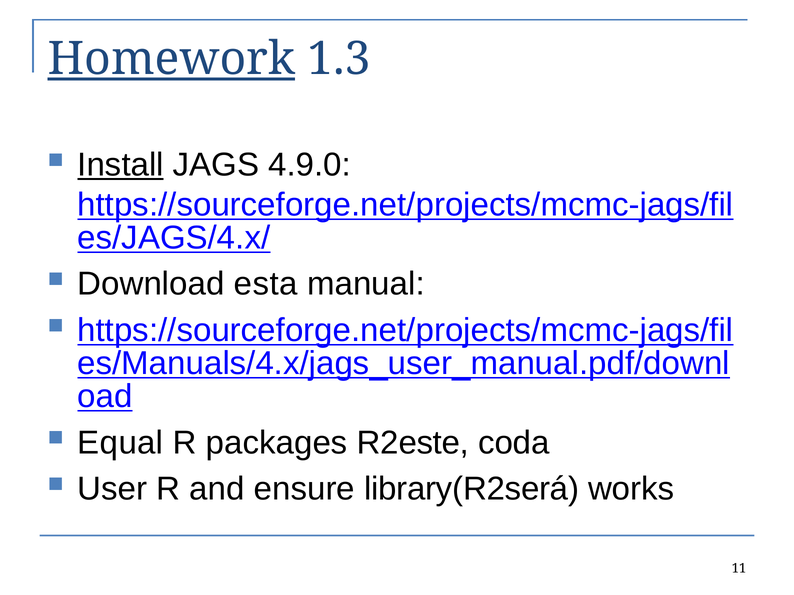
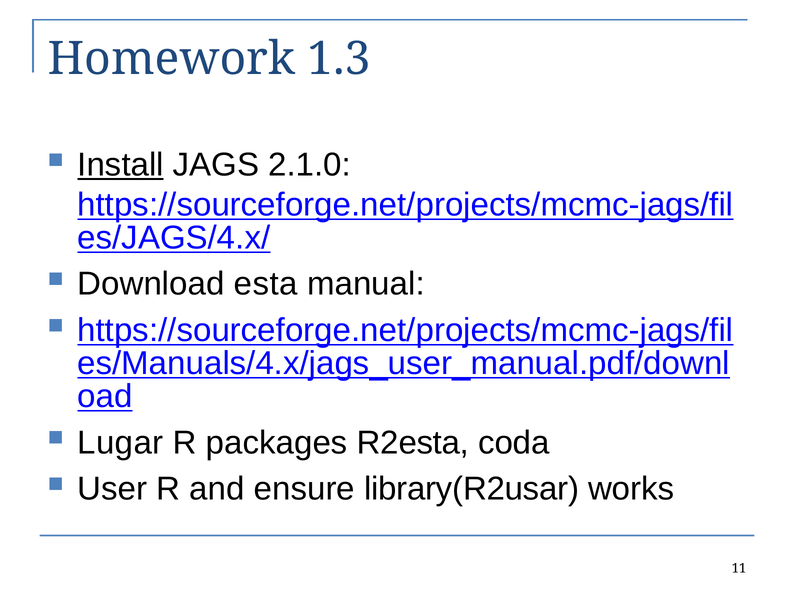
Homework underline: present -> none (171, 59)
4.9.0: 4.9.0 -> 2.1.0 (310, 165)
Equal: Equal -> Lugar (120, 443)
R2este: R2este -> R2esta (413, 443)
library(R2será: library(R2será -> library(R2usar (472, 489)
